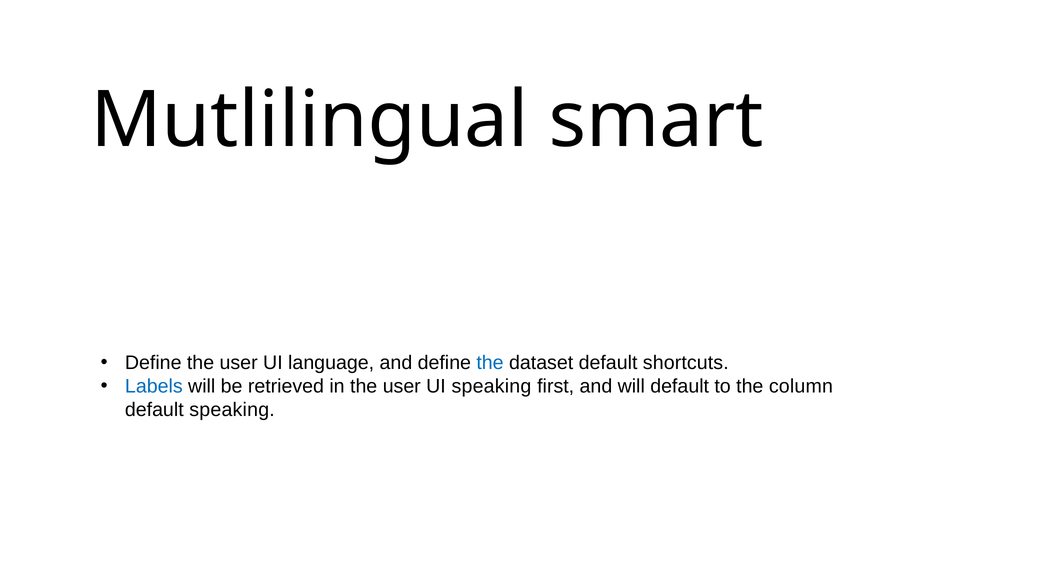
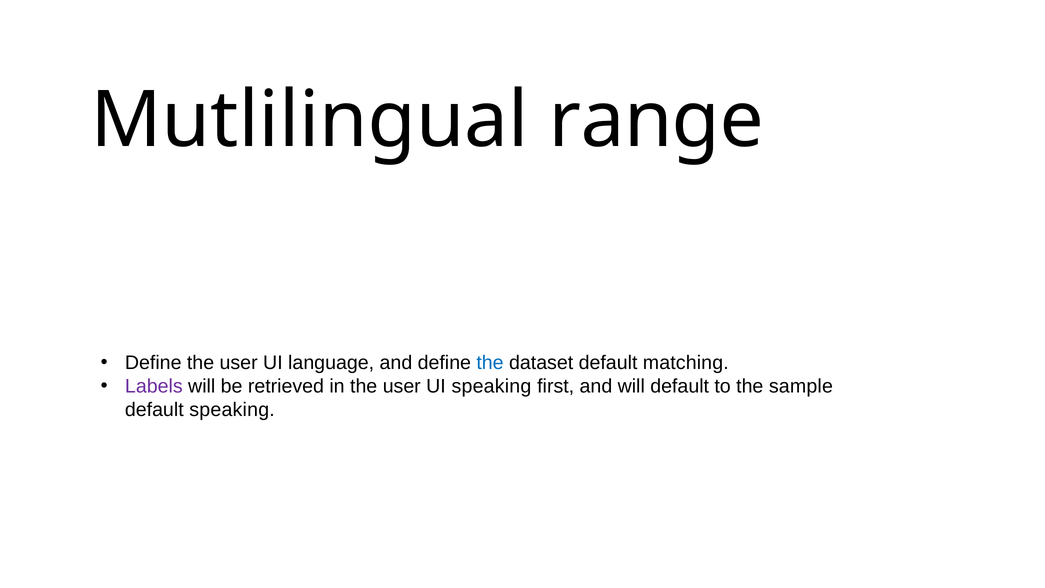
smart: smart -> range (656, 120)
shortcuts: shortcuts -> matching (686, 363)
Labels colour: blue -> purple (154, 386)
column: column -> sample (801, 386)
